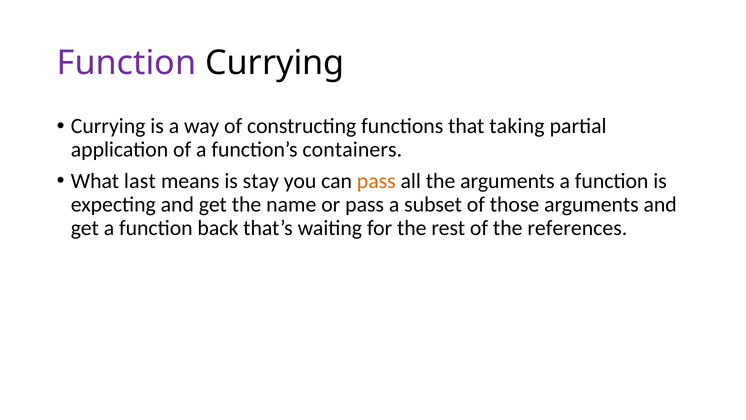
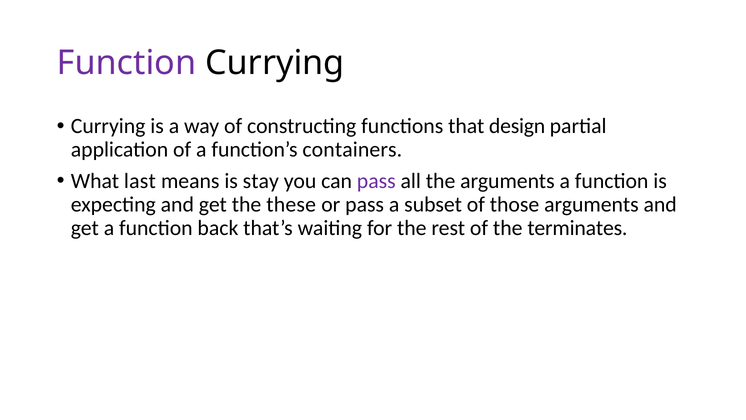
taking: taking -> design (517, 126)
pass colour: orange -> purple (376, 181)
name: name -> these (291, 204)
references: references -> terminates (577, 228)
